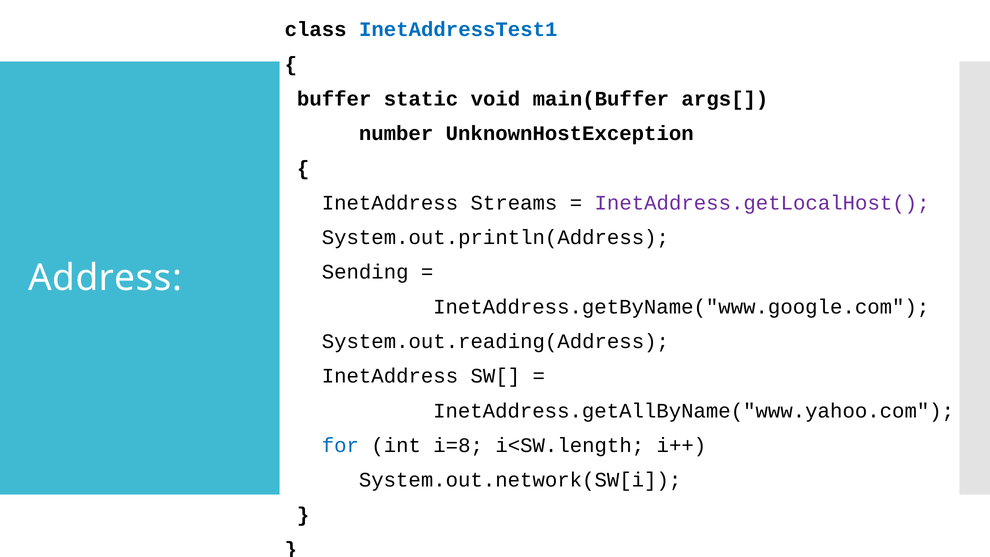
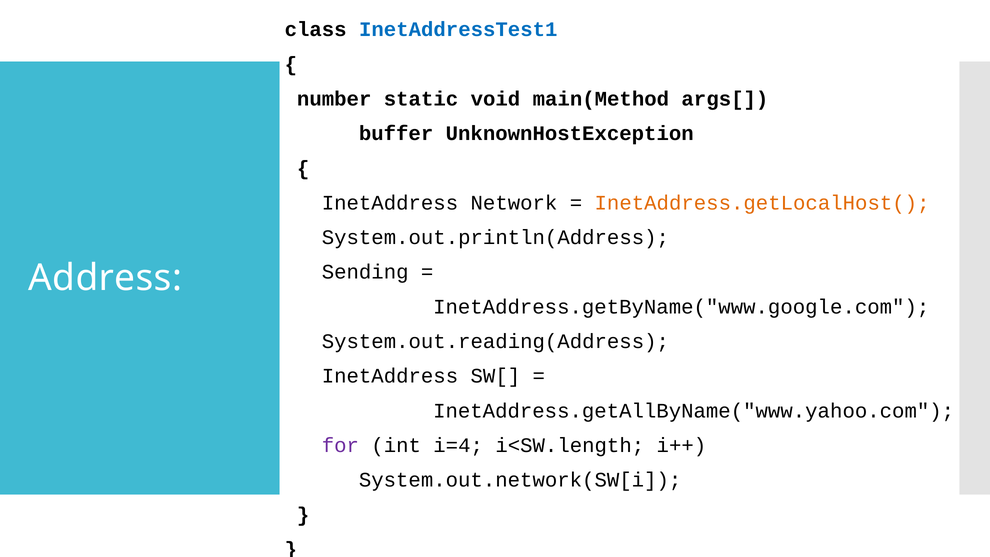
buffer: buffer -> number (334, 99)
main(Buffer: main(Buffer -> main(Method (601, 99)
number: number -> buffer (396, 134)
Streams: Streams -> Network (514, 203)
InetAddress.getLocalHost( colour: purple -> orange (762, 203)
for colour: blue -> purple (340, 445)
i=8: i=8 -> i=4 (458, 445)
